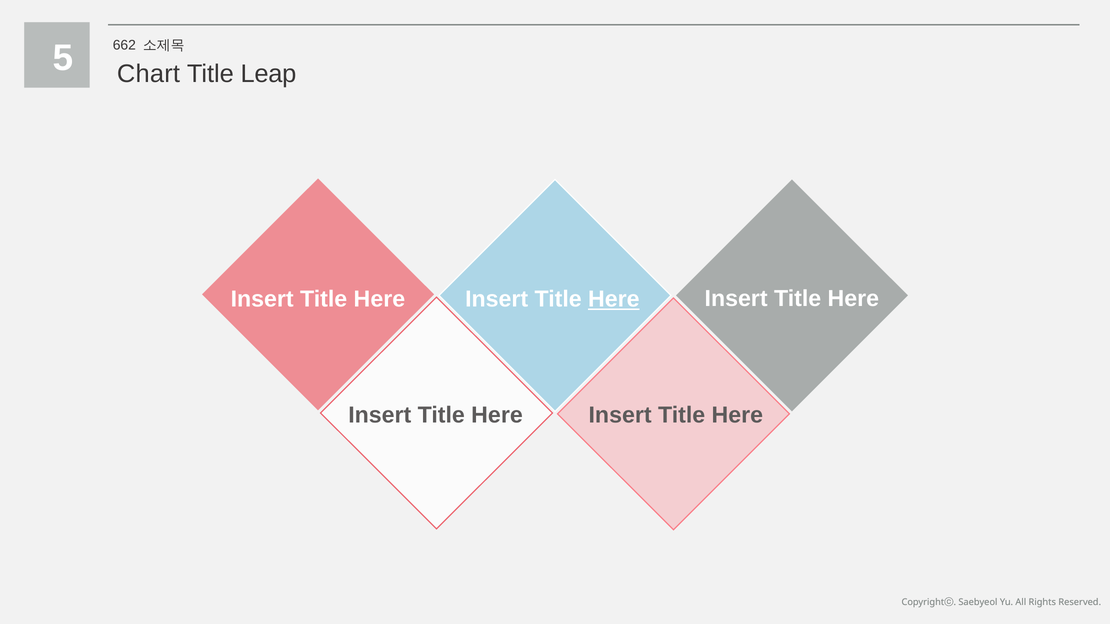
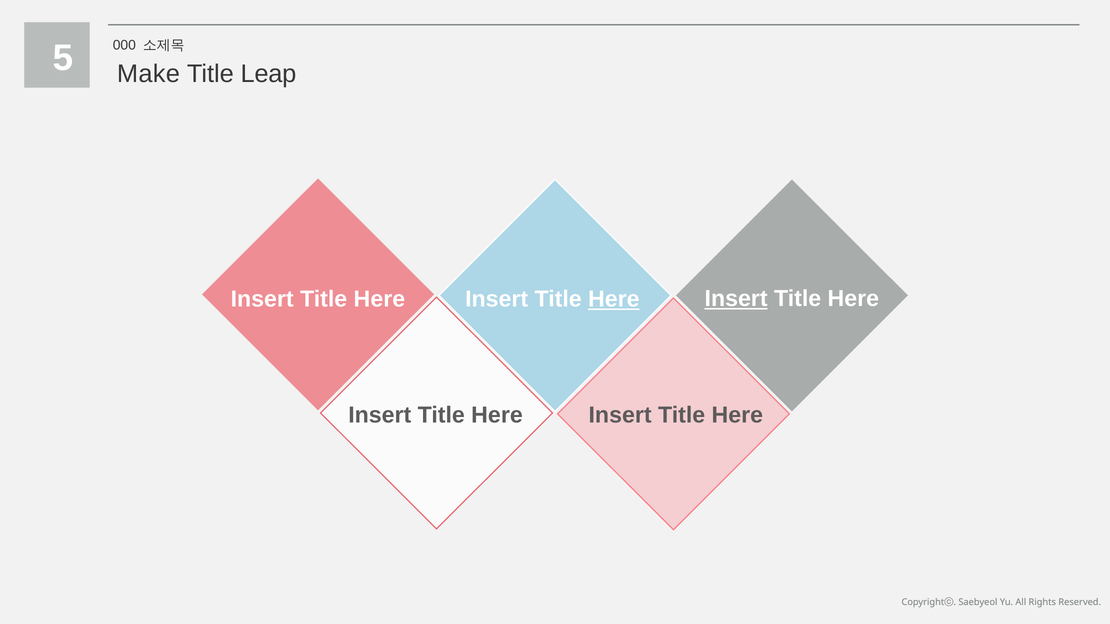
662: 662 -> 000 (124, 45)
Chart: Chart -> Make (148, 74)
Insert underline: none -> present (736, 299)
